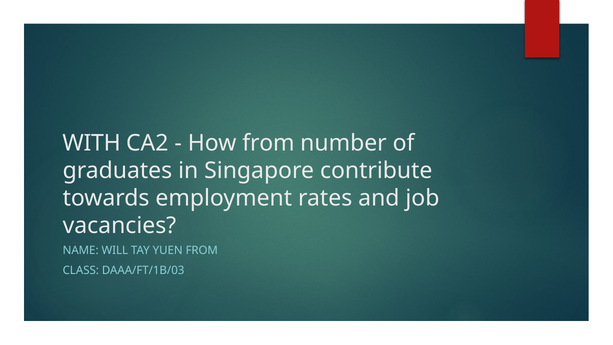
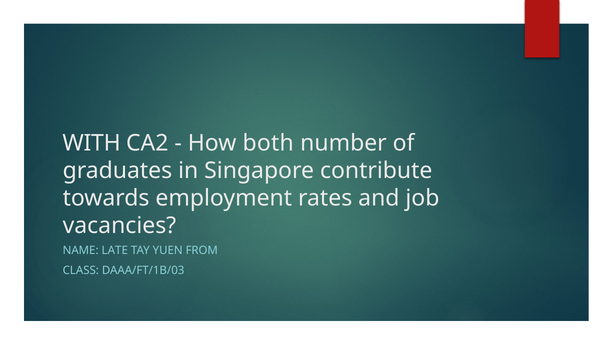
How from: from -> both (268, 143)
WILL: WILL -> LATE (115, 250)
